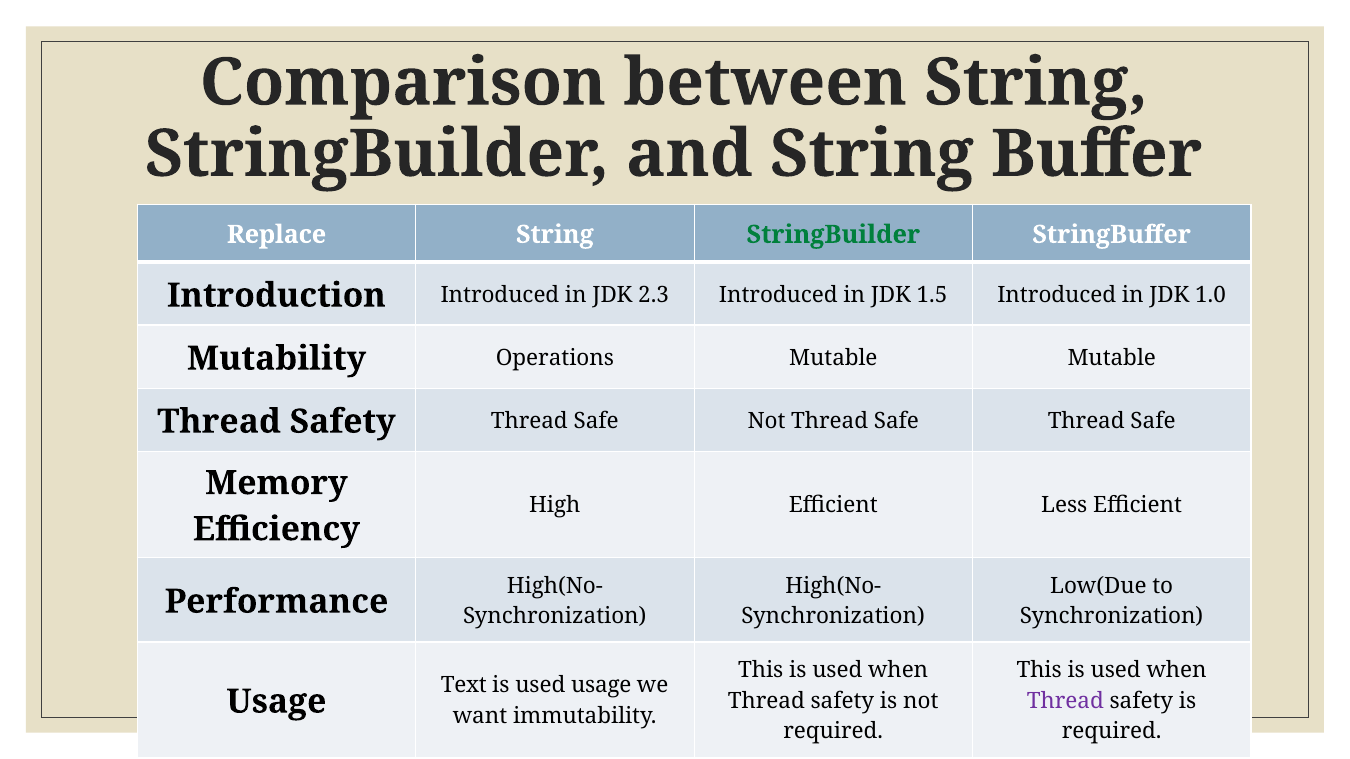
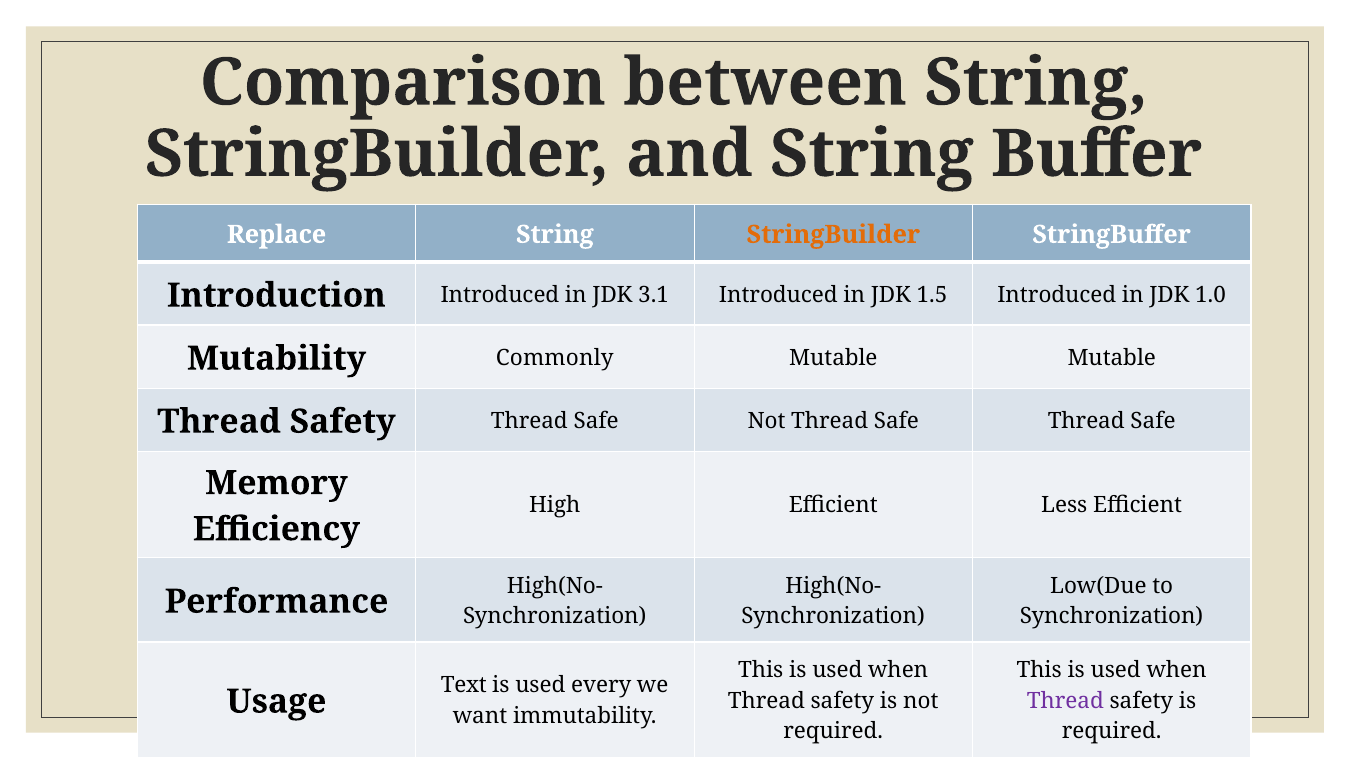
StringBuilder colour: green -> orange (833, 235)
2.3: 2.3 -> 3.1 (654, 295)
Operations: Operations -> Commonly (555, 358)
used usage: usage -> every (601, 686)
